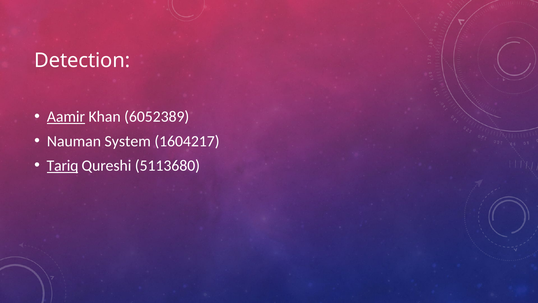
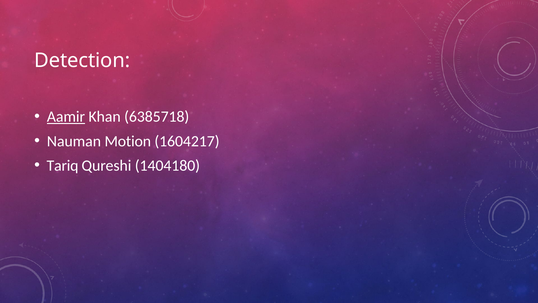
6052389: 6052389 -> 6385718 (157, 117)
System: System -> Motion (128, 141)
Tariq underline: present -> none (63, 165)
5113680: 5113680 -> 1404180 (167, 165)
